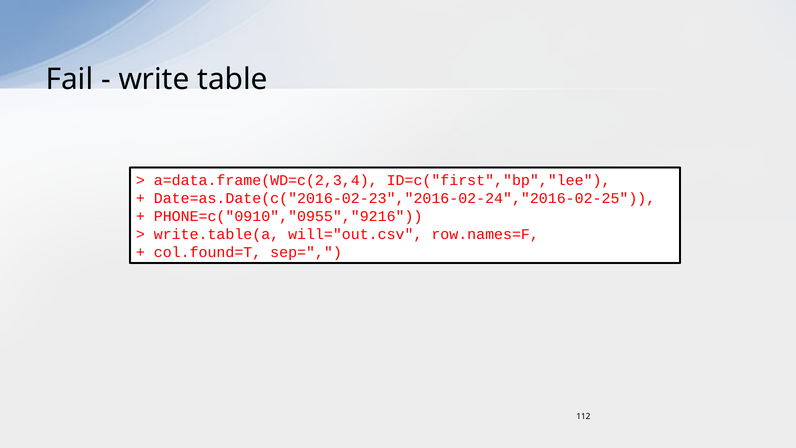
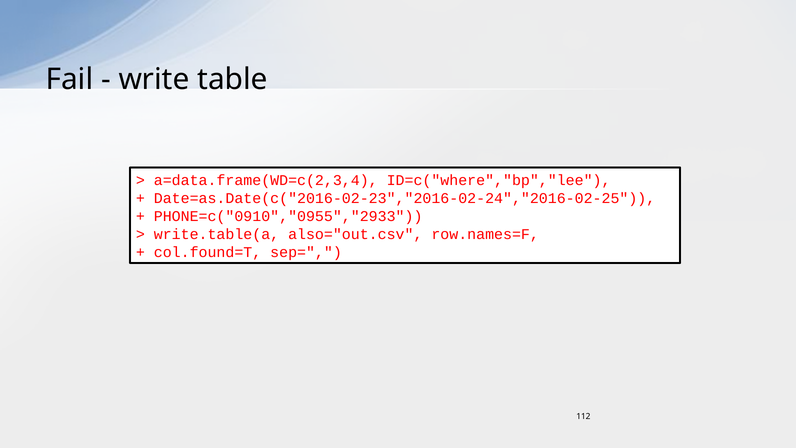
ID=c("first","bp","lee: ID=c("first","bp","lee -> ID=c("where","bp","lee (499, 180)
PHONE=c("0910","0955","9216: PHONE=c("0910","0955","9216 -> PHONE=c("0910","0955","2933 (288, 216)
will="out.csv: will="out.csv -> also="out.csv (355, 234)
